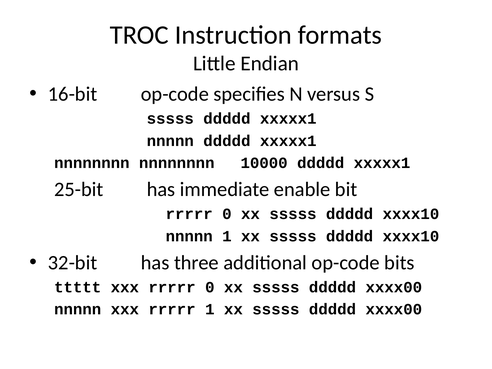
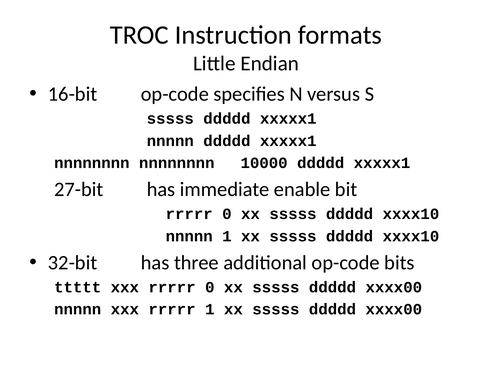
25-bit: 25-bit -> 27-bit (79, 189)
